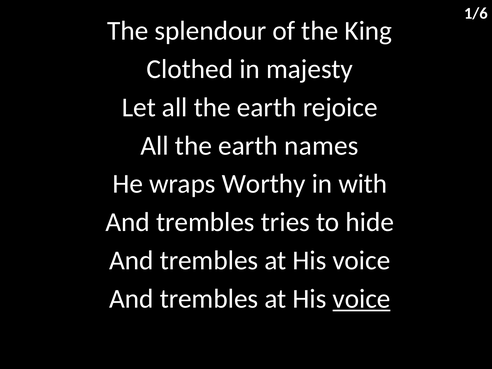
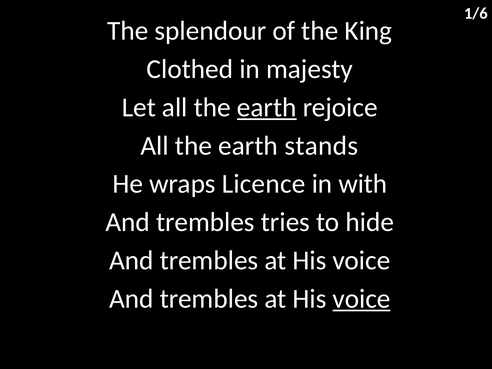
earth underline: none -> present (267, 107)
names: names -> stands (321, 146)
Worthy: Worthy -> Licence (264, 184)
